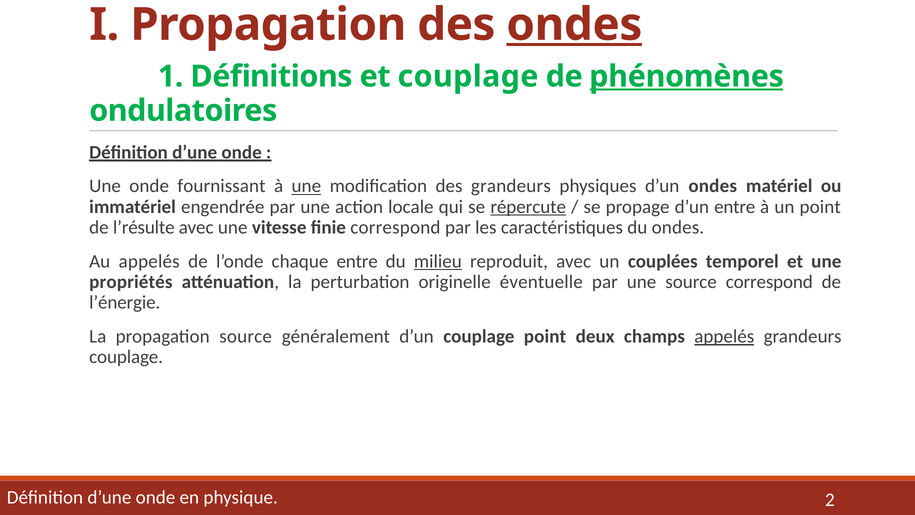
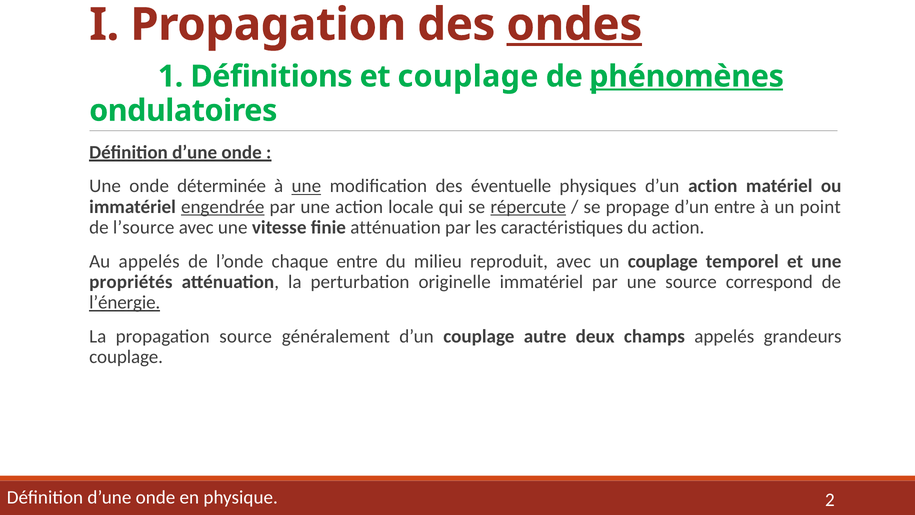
fournissant: fournissant -> déterminée (222, 186)
des grandeurs: grandeurs -> éventuelle (511, 186)
d’un ondes: ondes -> action (713, 186)
engendrée underline: none -> present (223, 207)
l’résulte: l’résulte -> l’source (144, 227)
finie correspond: correspond -> atténuation (396, 227)
du ondes: ondes -> action (678, 227)
milieu underline: present -> none (438, 261)
un couplées: couplées -> couplage (663, 261)
originelle éventuelle: éventuelle -> immatériel (541, 282)
l’énergie underline: none -> present (125, 302)
couplage point: point -> autre (545, 336)
appelés underline: present -> none (724, 336)
